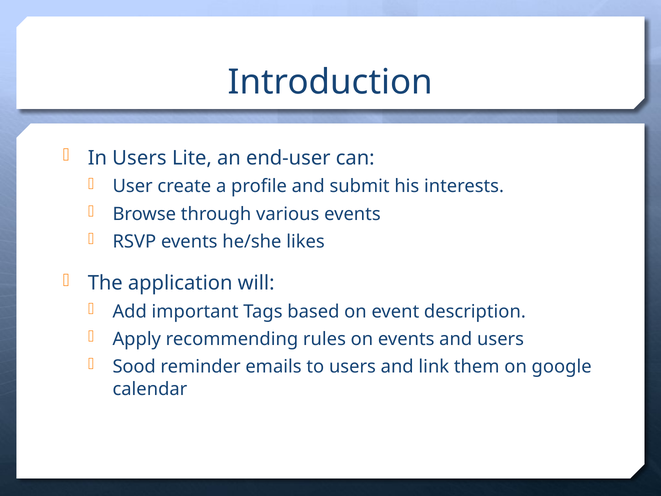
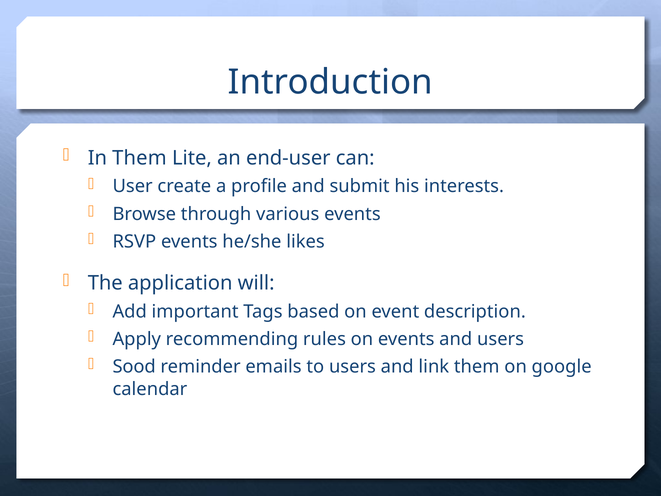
In Users: Users -> Them (139, 158)
